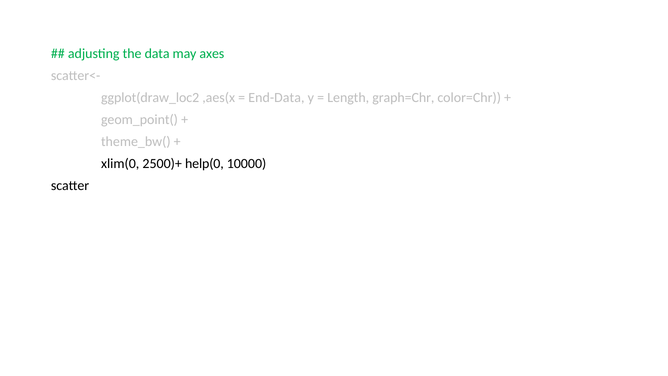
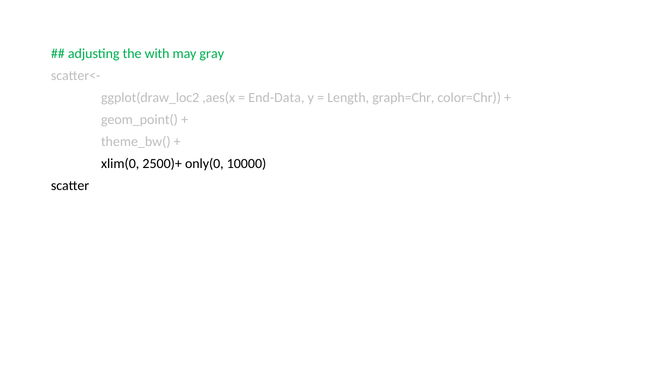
data: data -> with (157, 54)
axes: axes -> gray (212, 54)
help(0: help(0 -> only(0 (204, 164)
